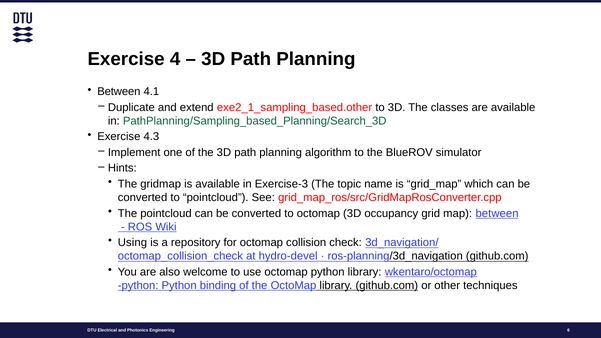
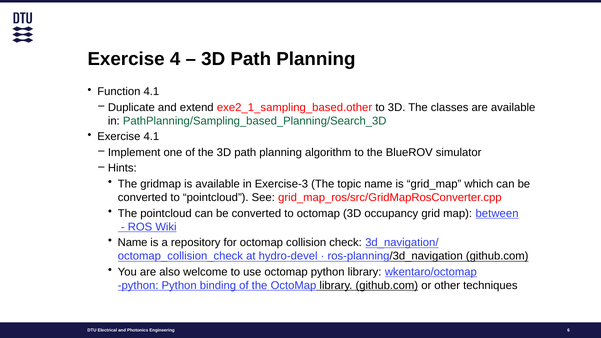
Between: Between -> Function (119, 92)
Exercise 4.3: 4.3 -> 4.1 (151, 137)
Using: Using -> Name (133, 243)
